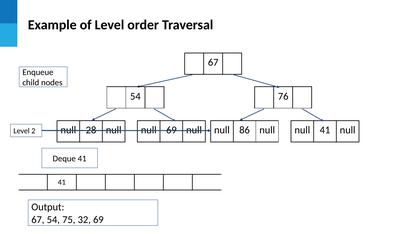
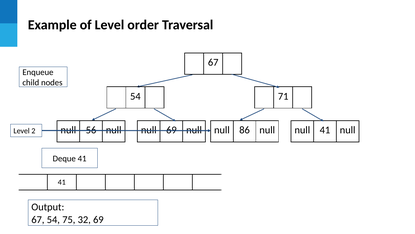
76: 76 -> 71 (283, 96)
28: 28 -> 56 (91, 130)
